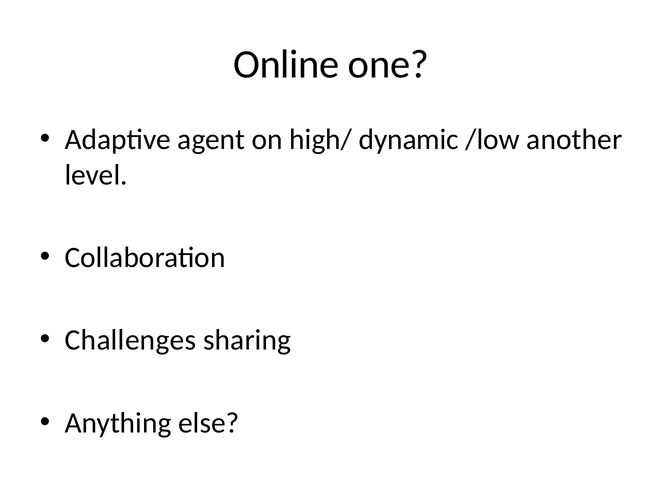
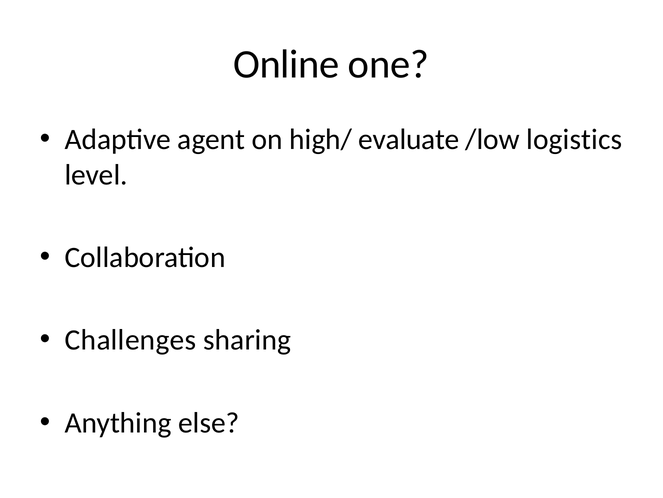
dynamic: dynamic -> evaluate (409, 139)
another: another -> logistics (574, 139)
